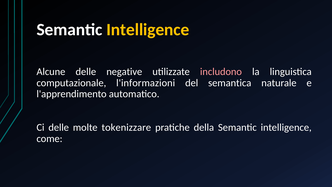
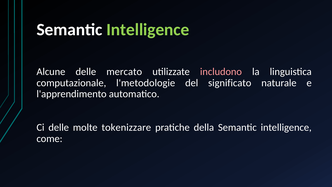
Intelligence colour: yellow -> light green (148, 30)
negative: negative -> mercato (124, 72)
l'informazioni: l'informazioni -> l'metodologie (146, 83)
semantica: semantica -> significato (230, 83)
